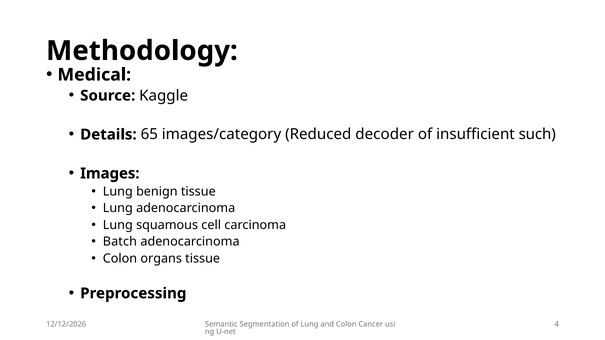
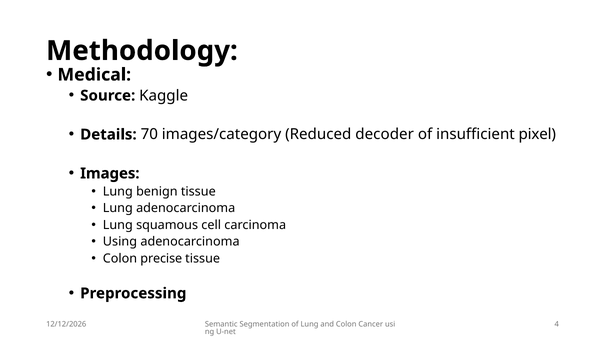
65: 65 -> 70 (149, 135)
such: such -> pixel (537, 135)
Batch: Batch -> Using (120, 242)
organs: organs -> precise (161, 259)
